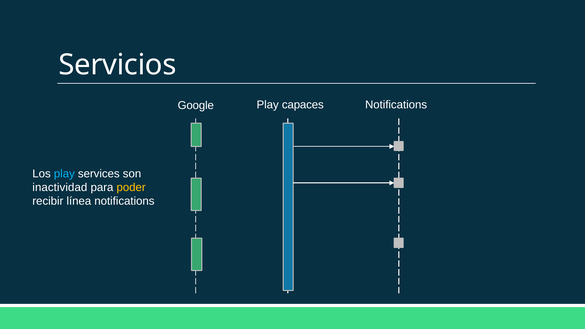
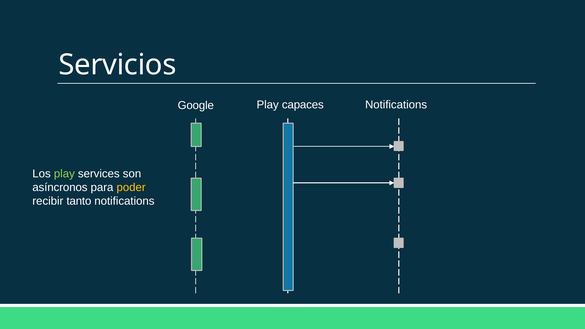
play colour: light blue -> light green (64, 174)
inactividad: inactividad -> asíncronos (60, 187)
línea: línea -> tanto (79, 201)
